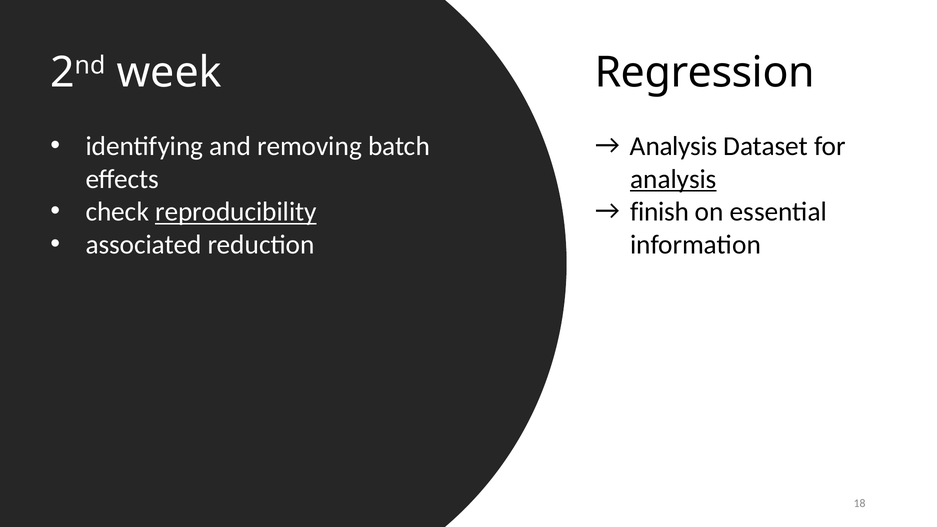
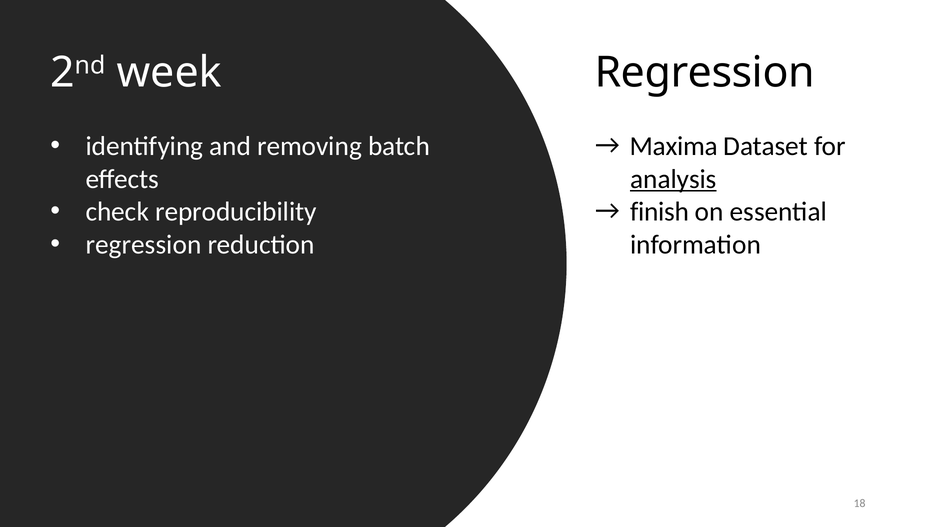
Analysis: Analysis -> Maxima (674, 146)
reproducibility underline: present -> none (236, 212)
associated: associated -> regression (144, 245)
